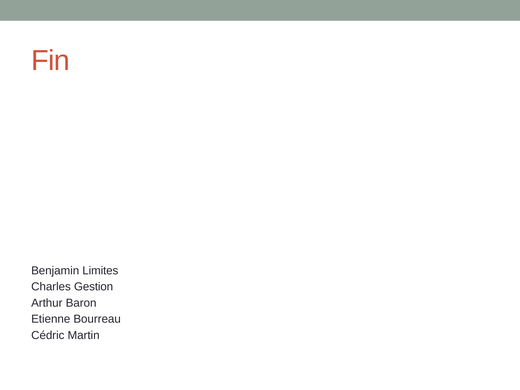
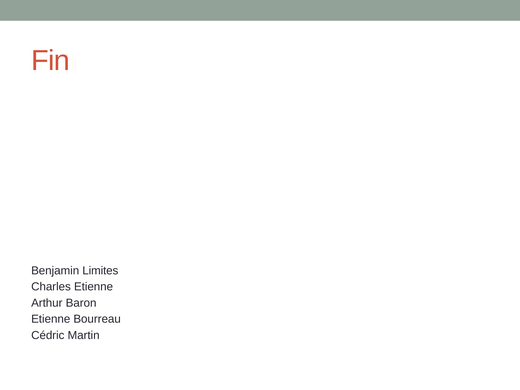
Charles Gestion: Gestion -> Etienne (94, 287)
